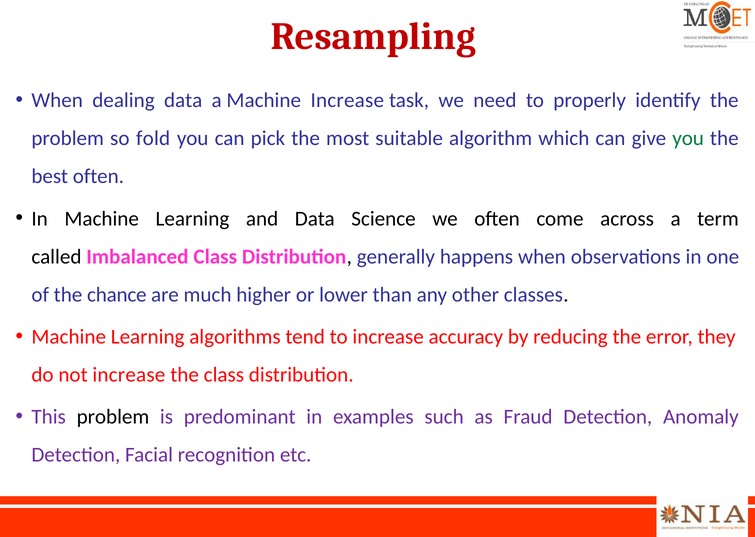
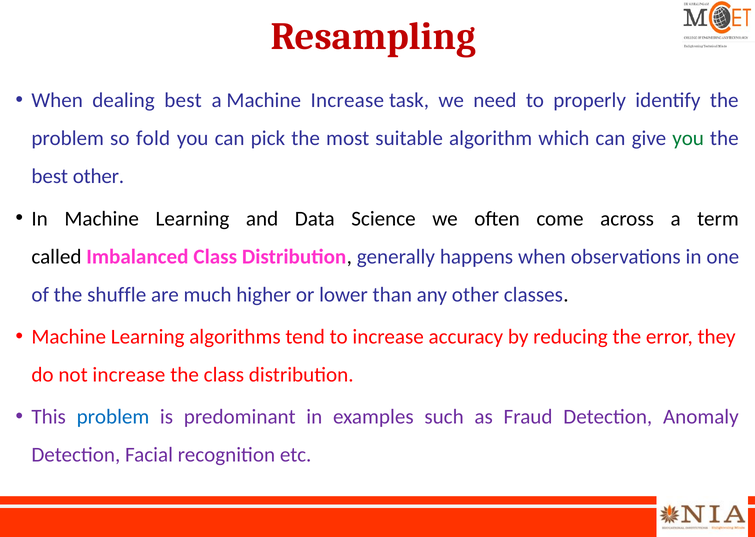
dealing data: data -> best (183, 101)
best often: often -> other (98, 177)
chance: chance -> shuffle (117, 295)
problem colour: black -> blue (113, 417)
